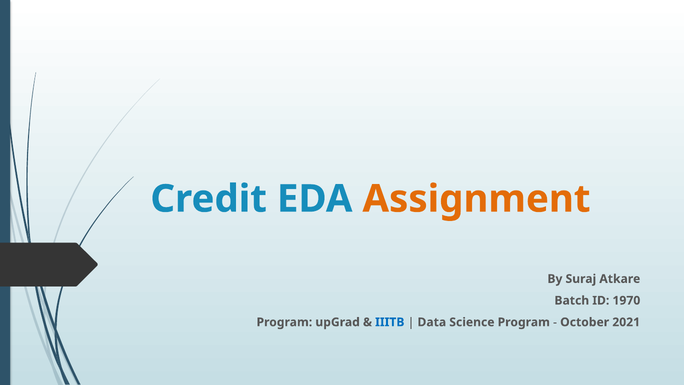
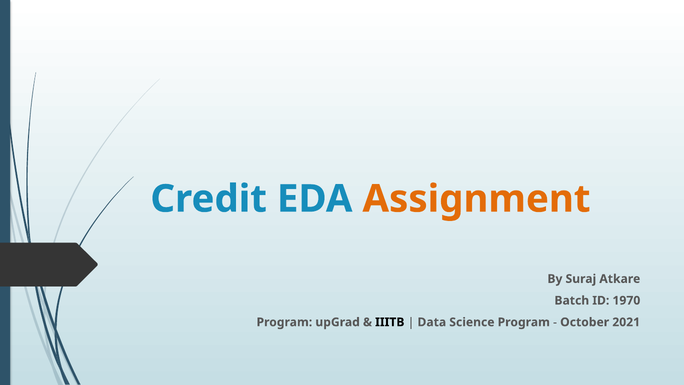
IIITB colour: blue -> black (390, 322)
